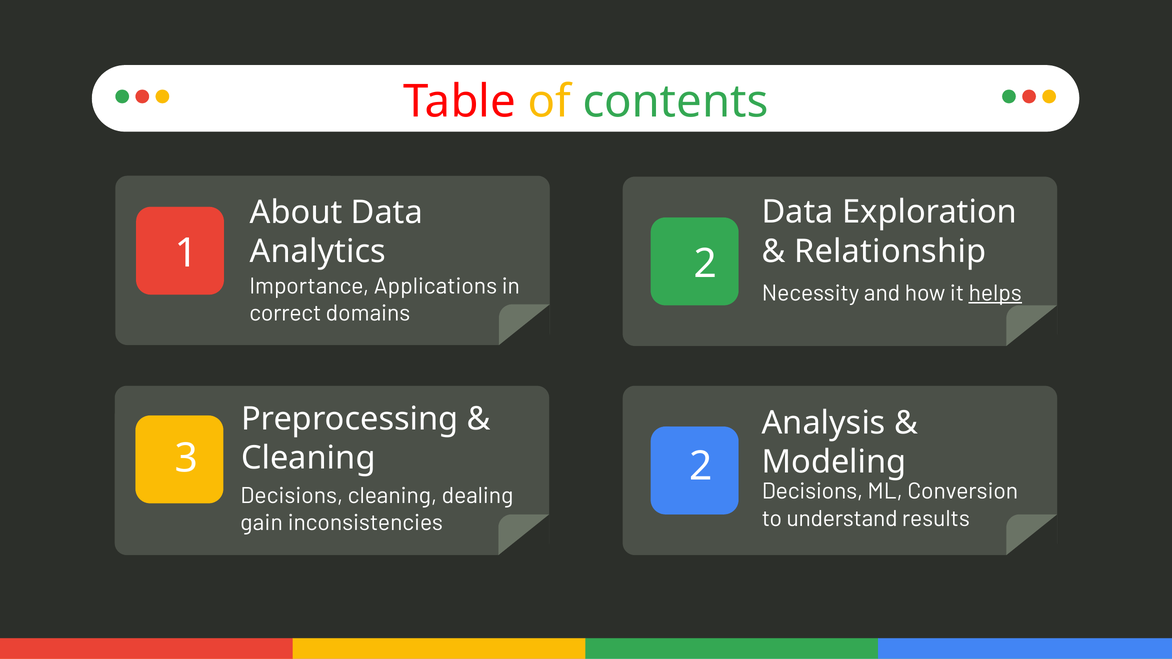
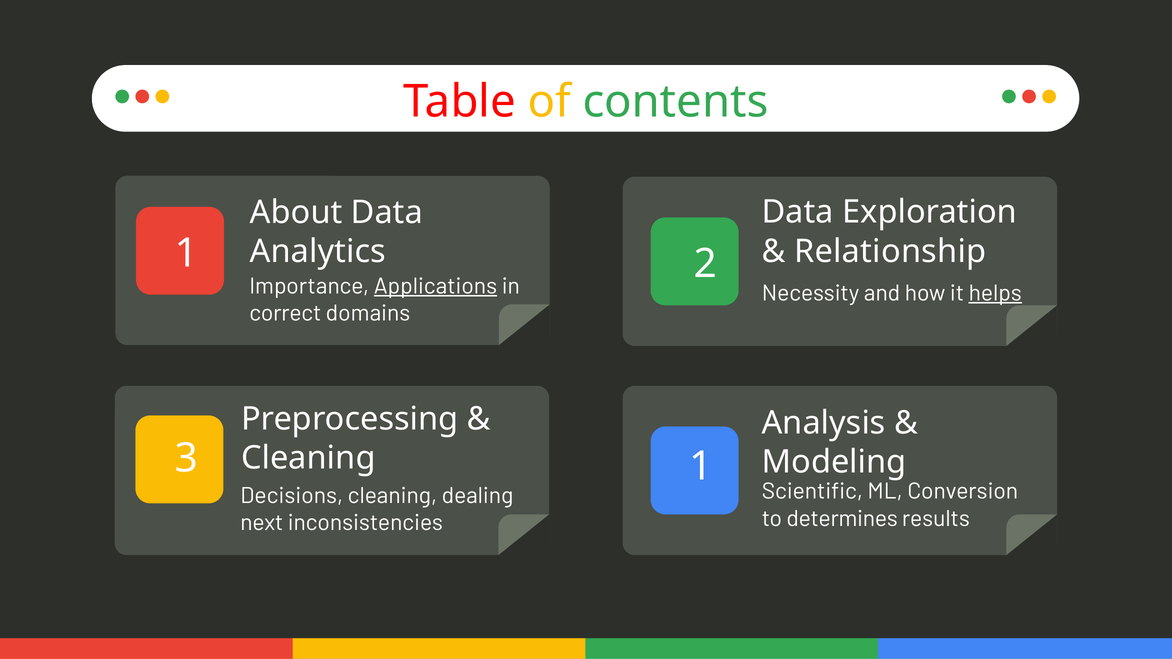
Applications underline: none -> present (435, 286)
3 2: 2 -> 1 (701, 466)
Decisions: Decisions -> Scientific (812, 491)
understand: understand -> determines (842, 519)
gain: gain -> next (262, 523)
